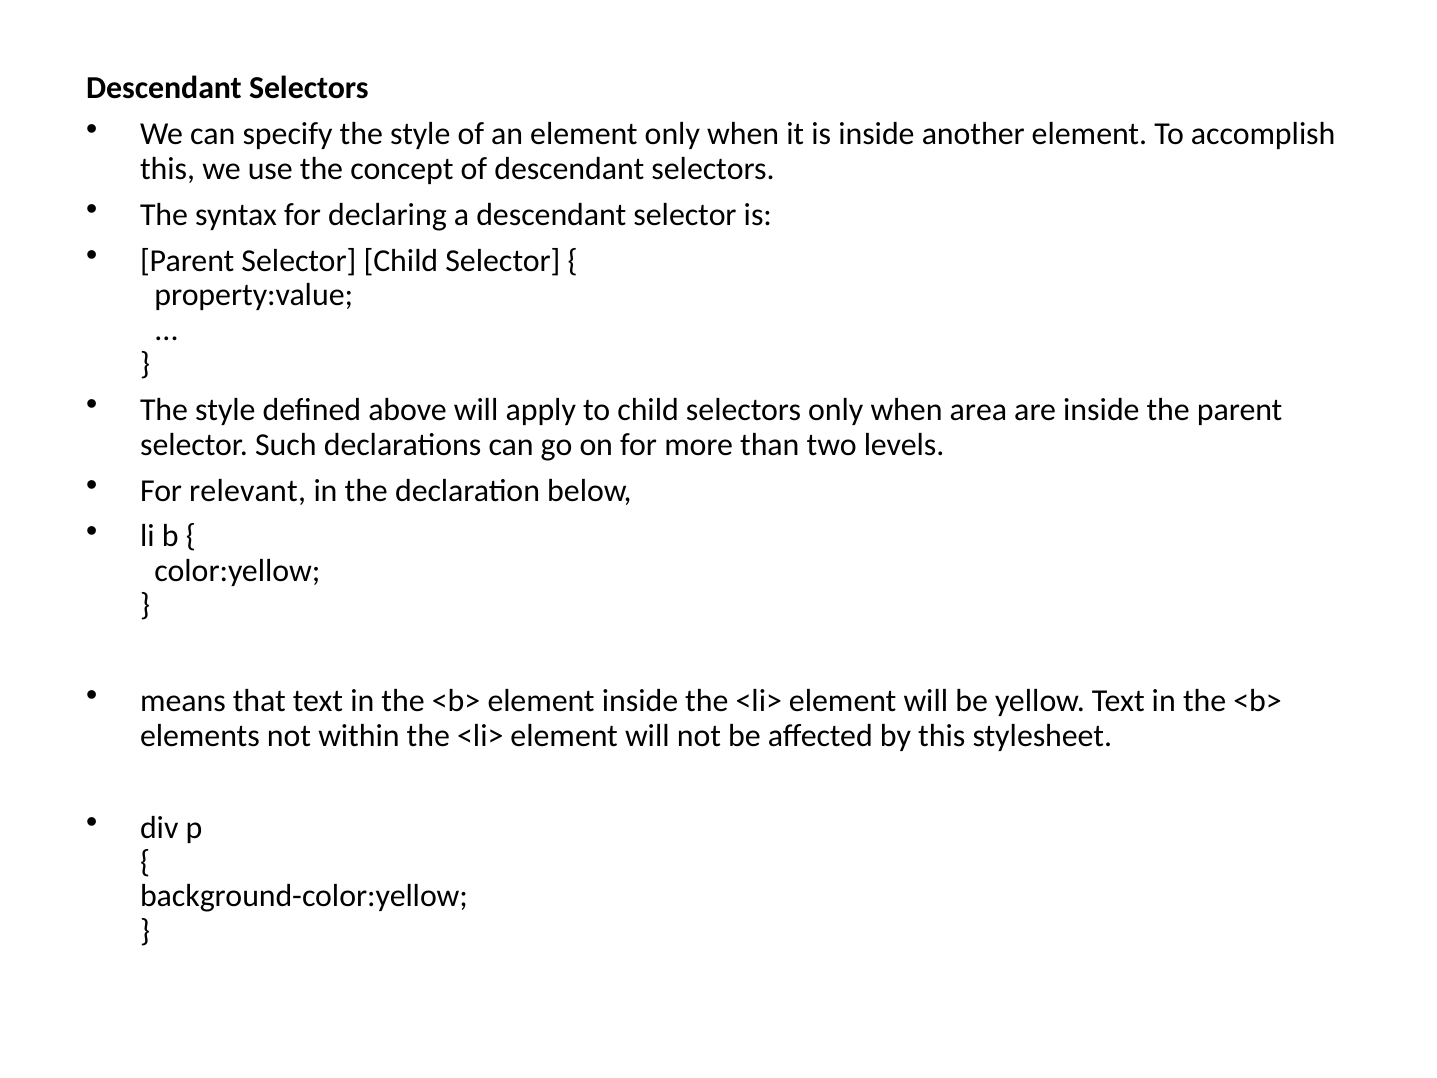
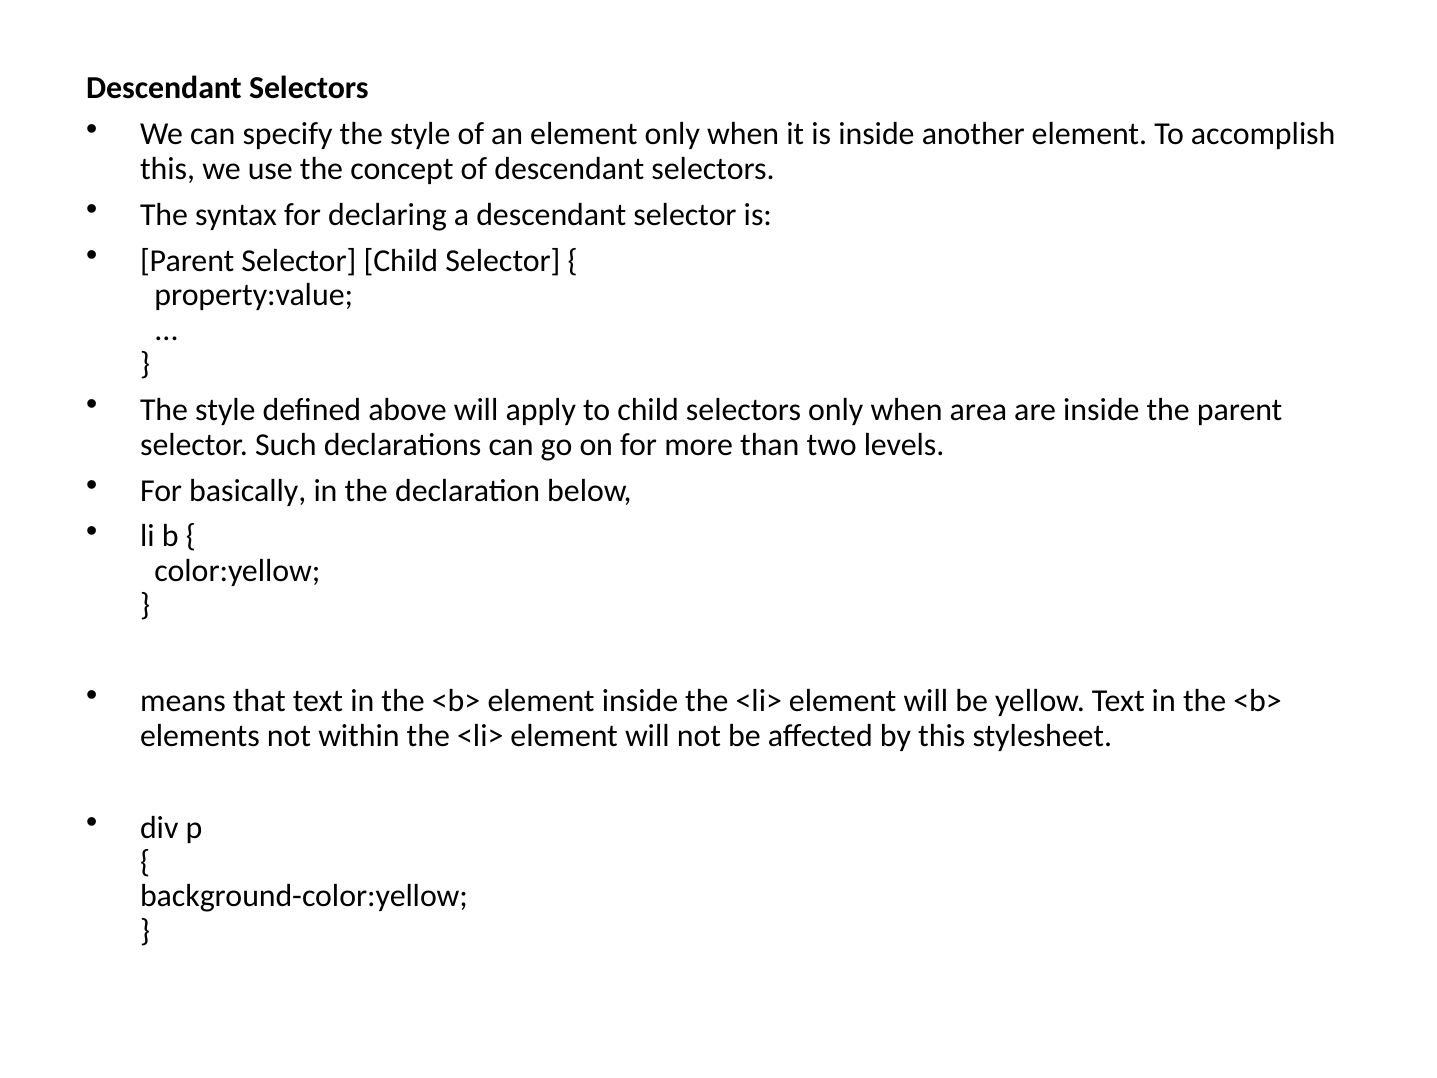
relevant: relevant -> basically (248, 490)
